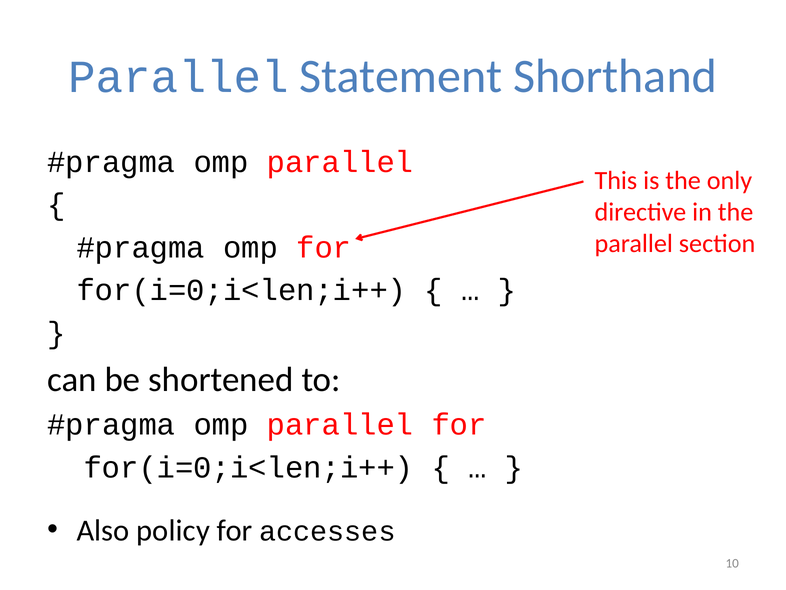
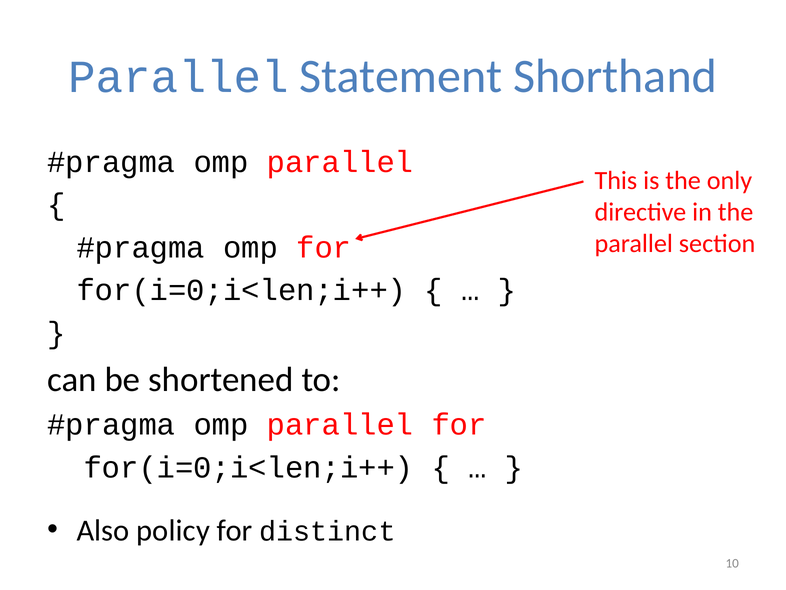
accesses: accesses -> distinct (327, 531)
